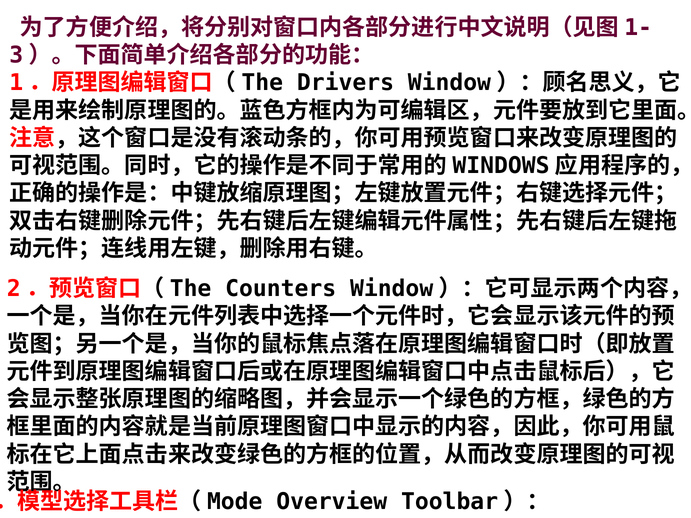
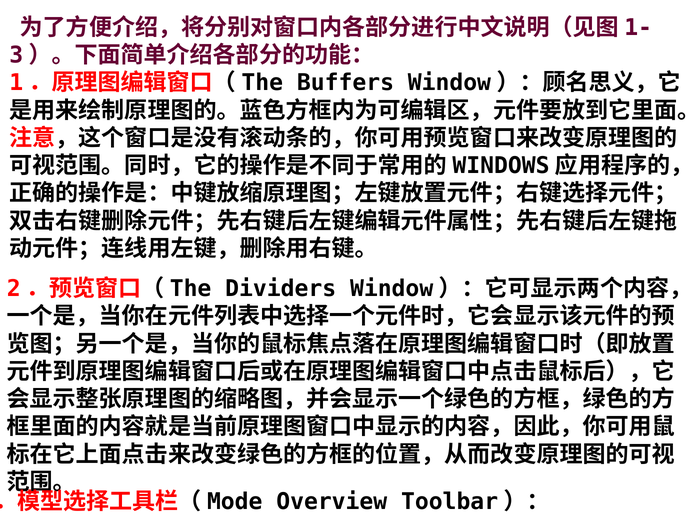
Drivers: Drivers -> Buffers (345, 83)
Counters: Counters -> Dividers (281, 289)
